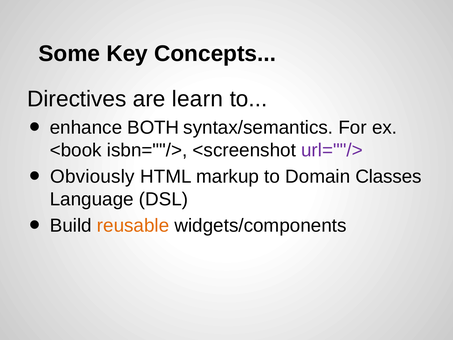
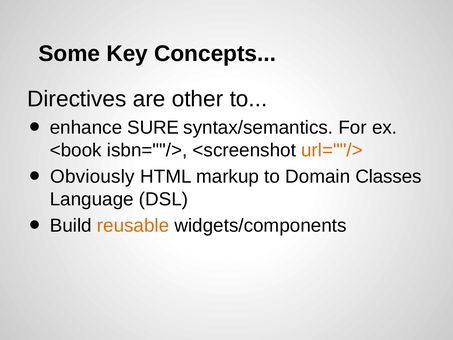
learn: learn -> other (198, 99)
BOTH: BOTH -> SURE (153, 127)
url=""/> colour: purple -> orange (332, 150)
